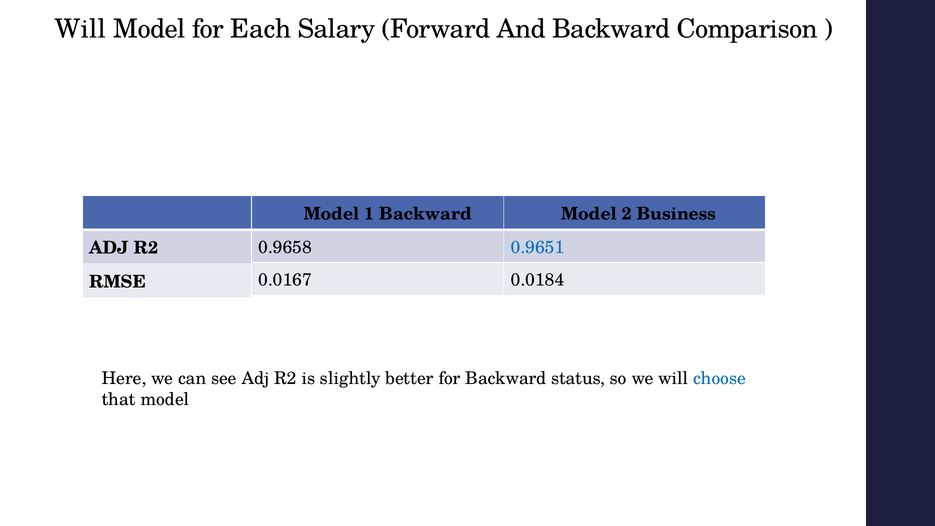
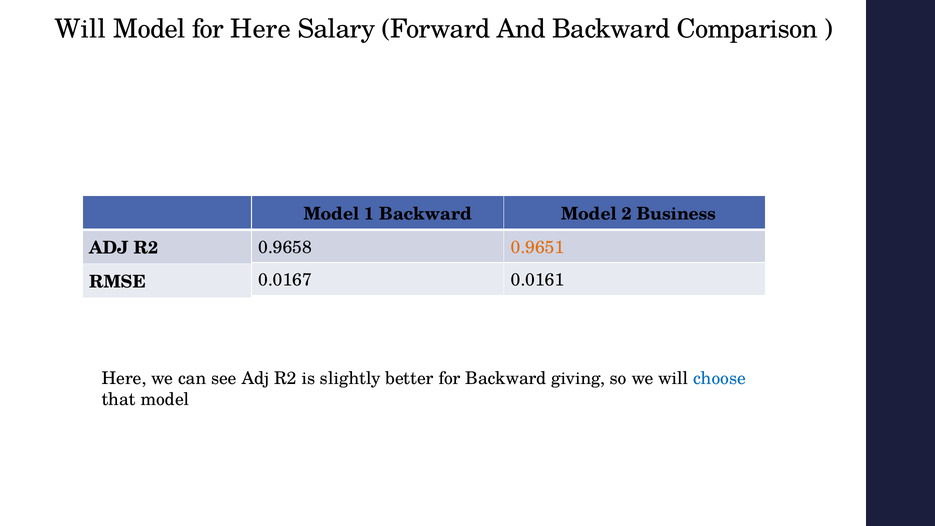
for Each: Each -> Here (261, 29)
0.9651 colour: blue -> orange (538, 247)
0.0184: 0.0184 -> 0.0161 (538, 280)
status: status -> giving (578, 379)
